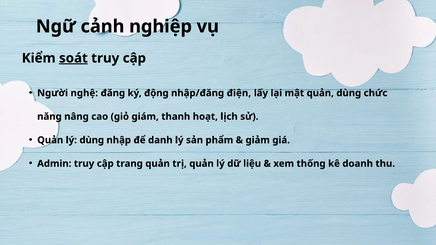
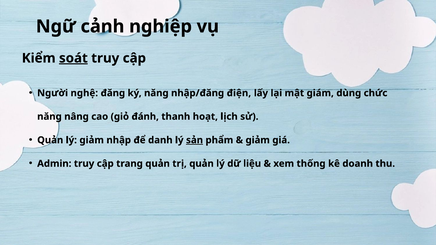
ký động: động -> năng (156, 93)
mật quản: quản -> giám (320, 93)
giám: giám -> đánh (145, 117)
lý dùng: dùng -> giảm (92, 140)
sản underline: none -> present (195, 140)
